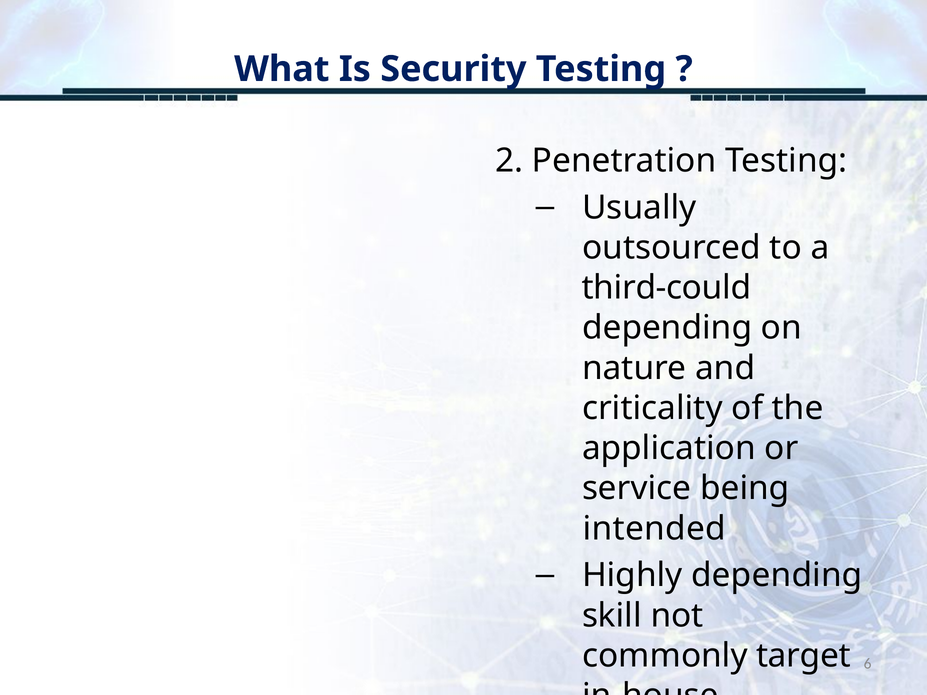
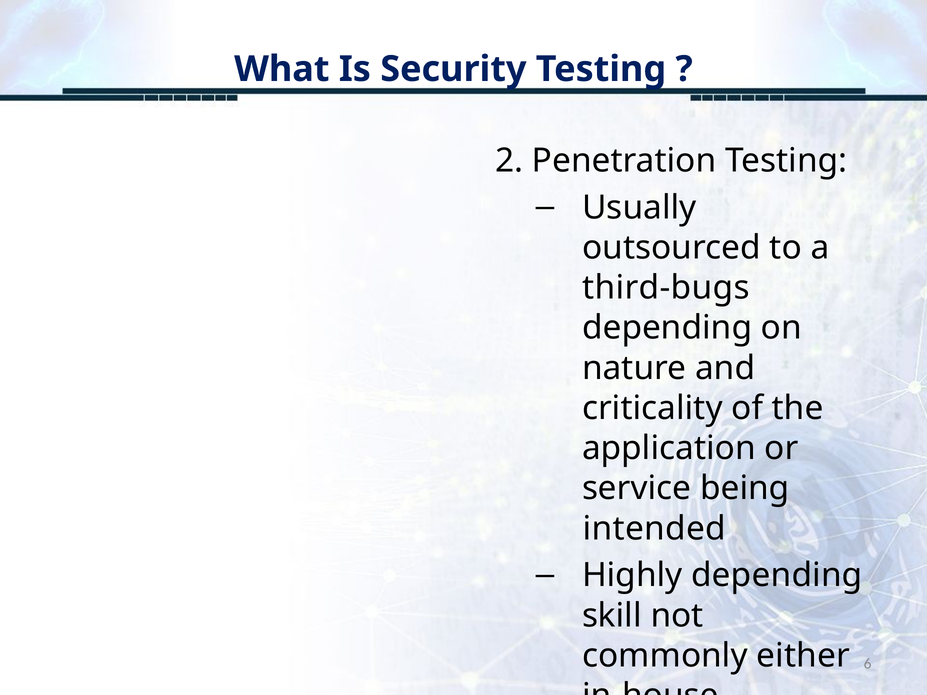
third-could: third-could -> third-bugs (666, 288)
target: target -> either (803, 656)
